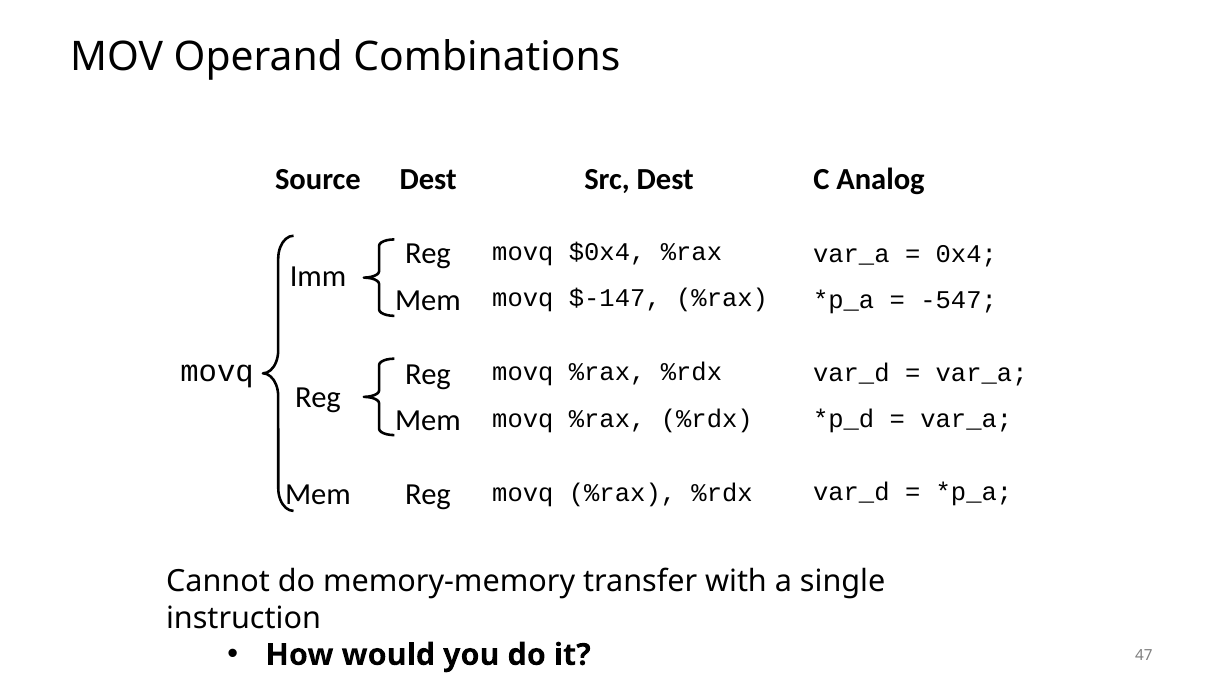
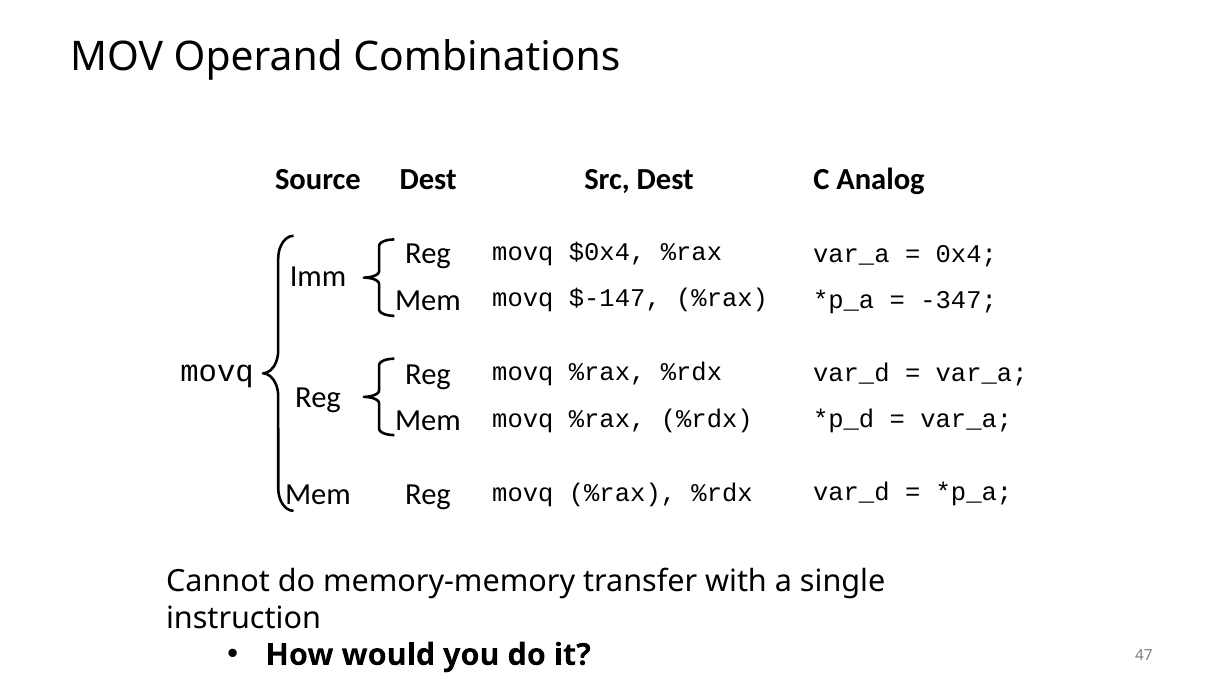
-547: -547 -> -347 (959, 300)
